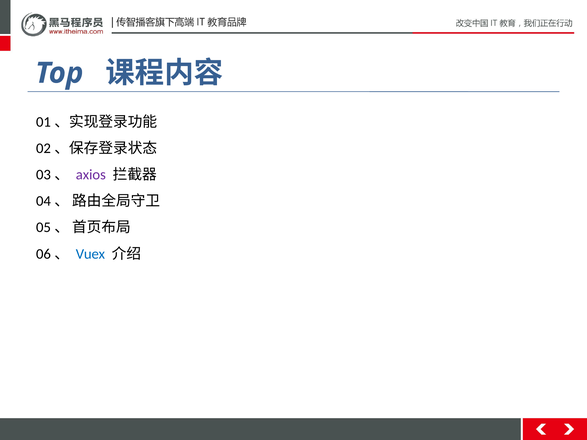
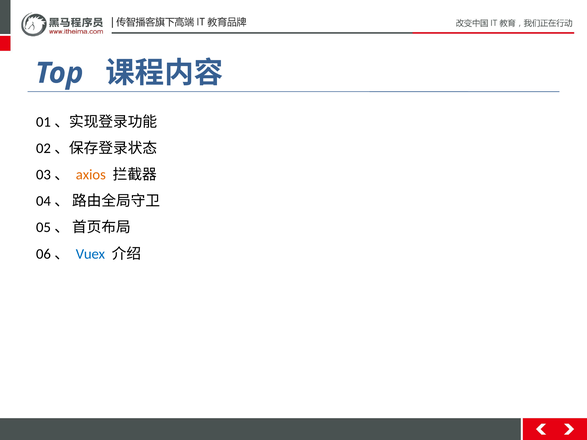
axios colour: purple -> orange (91, 175)
